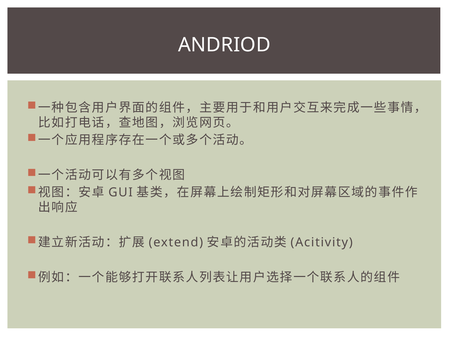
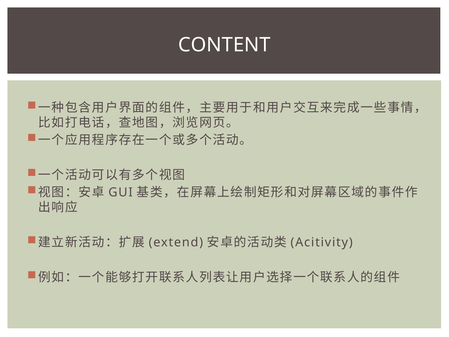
ANDRIOD: ANDRIOD -> CONTENT (224, 45)
